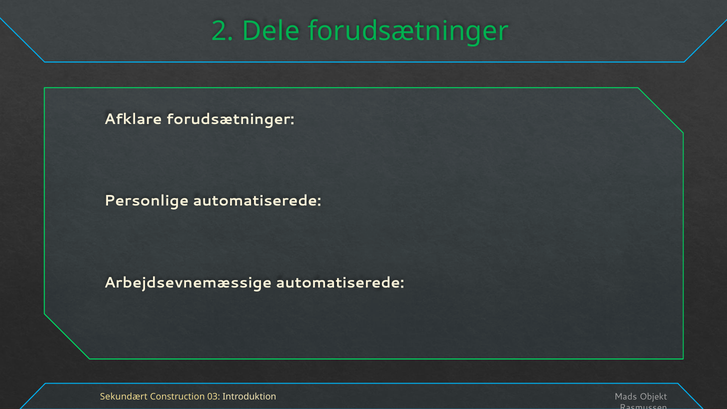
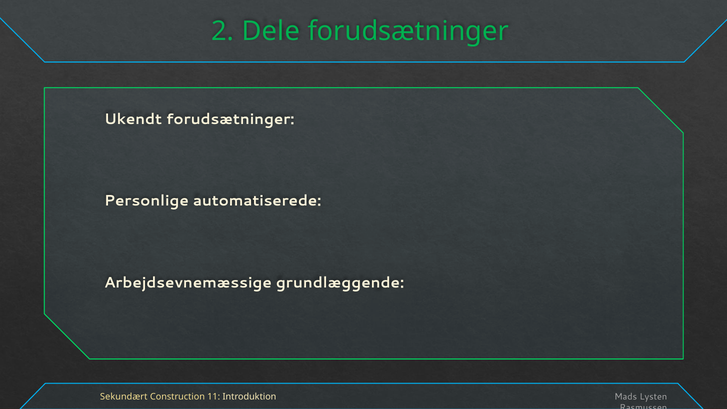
Afklare: Afklare -> Ukendt (133, 119)
Arbejdsevnemæssige automatiserede: automatiserede -> grundlæggende (340, 283)
Objekt: Objekt -> Lysten (653, 397)
03: 03 -> 11 (214, 397)
